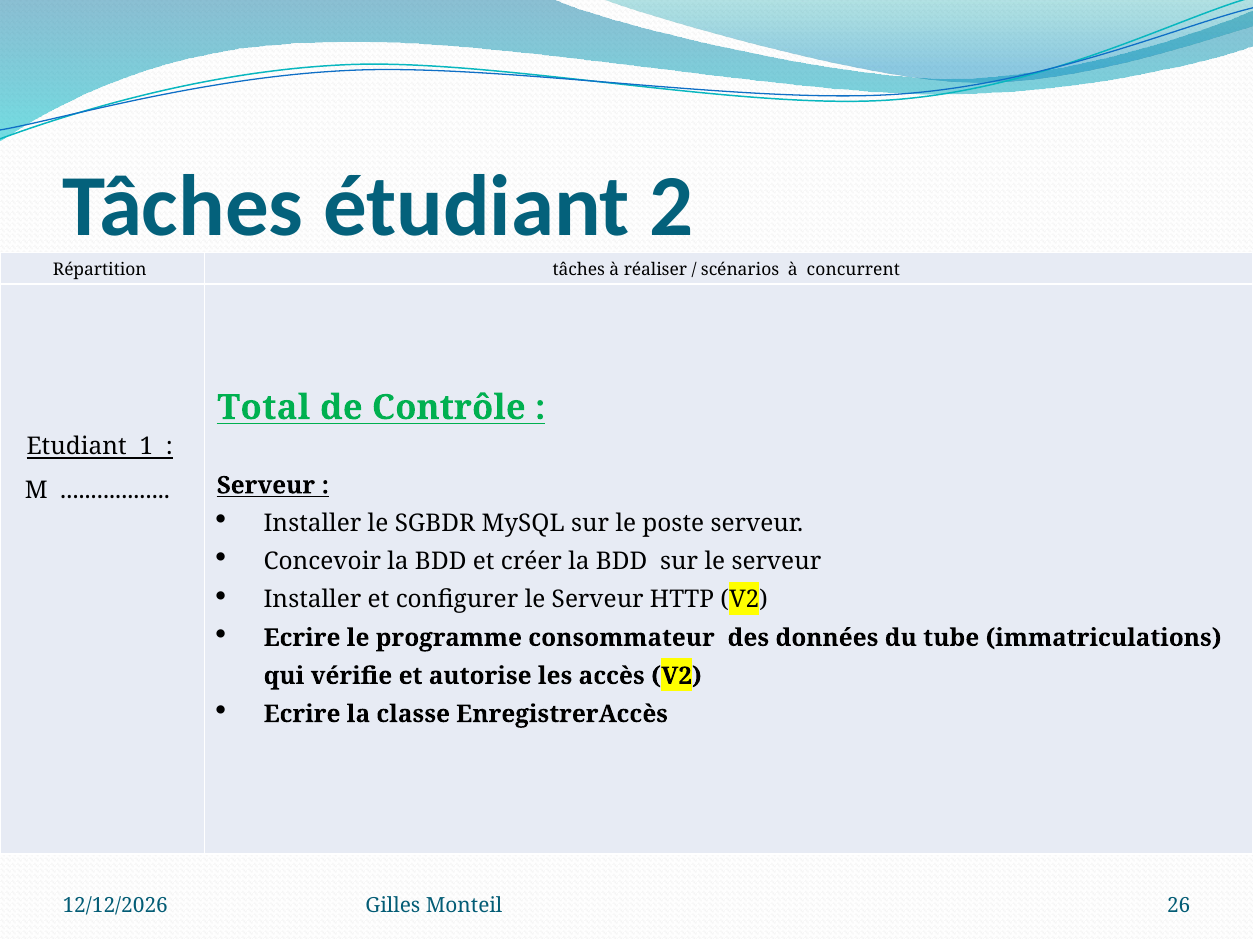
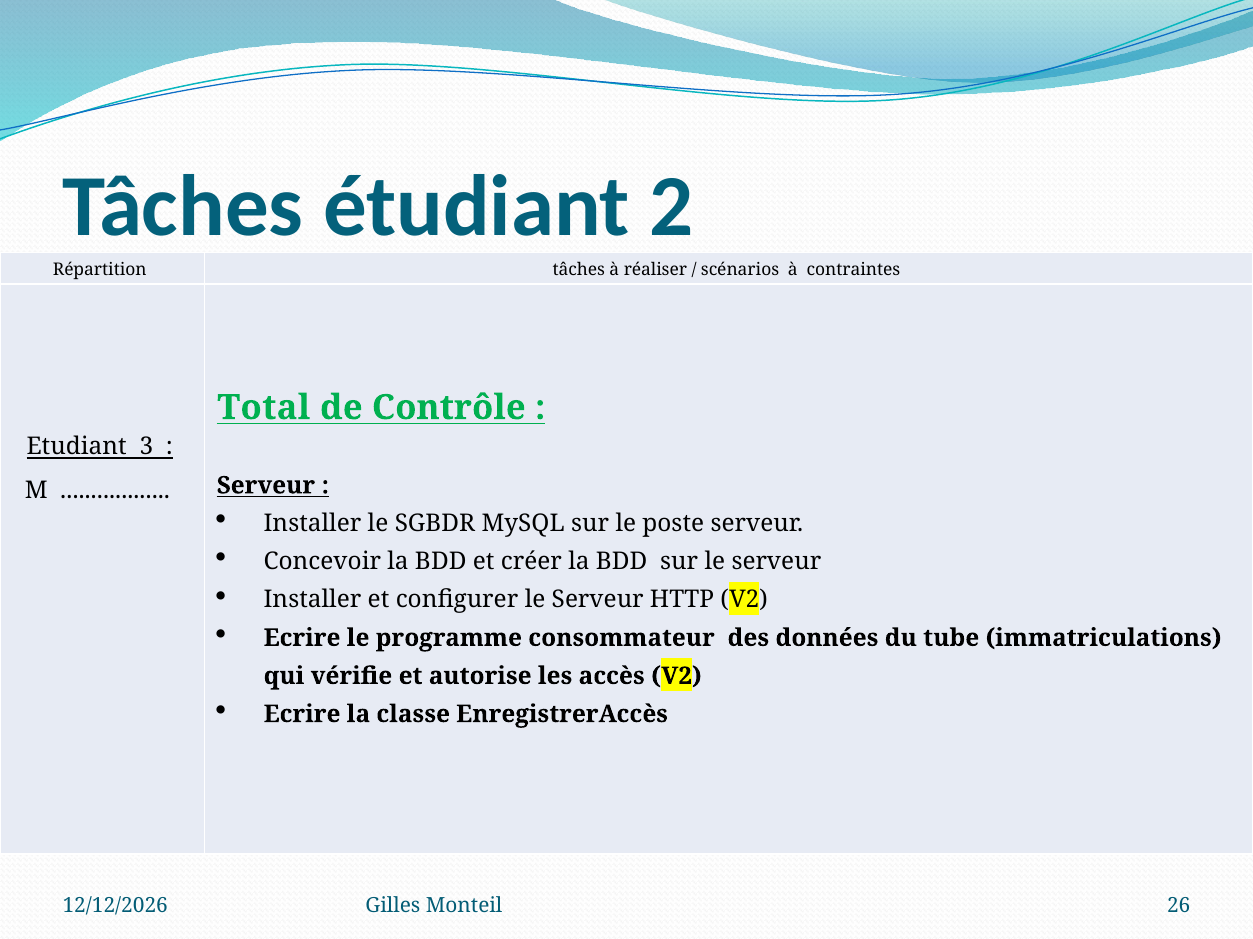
concurrent: concurrent -> contraintes (853, 270)
1: 1 -> 3 (146, 447)
